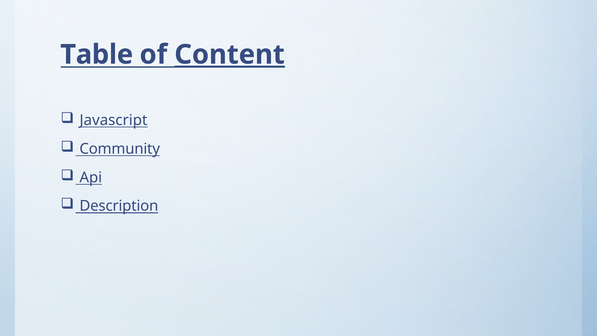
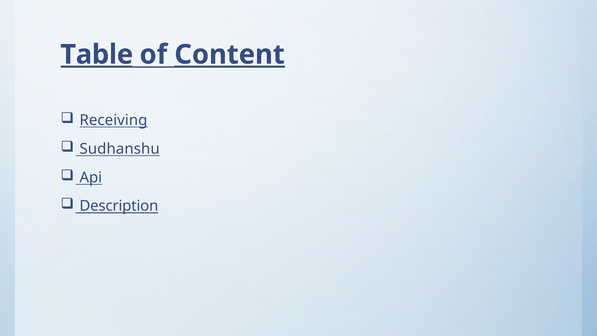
Table underline: none -> present (97, 55)
Javascript: Javascript -> Receiving (113, 120)
Community: Community -> Sudhanshu (120, 149)
